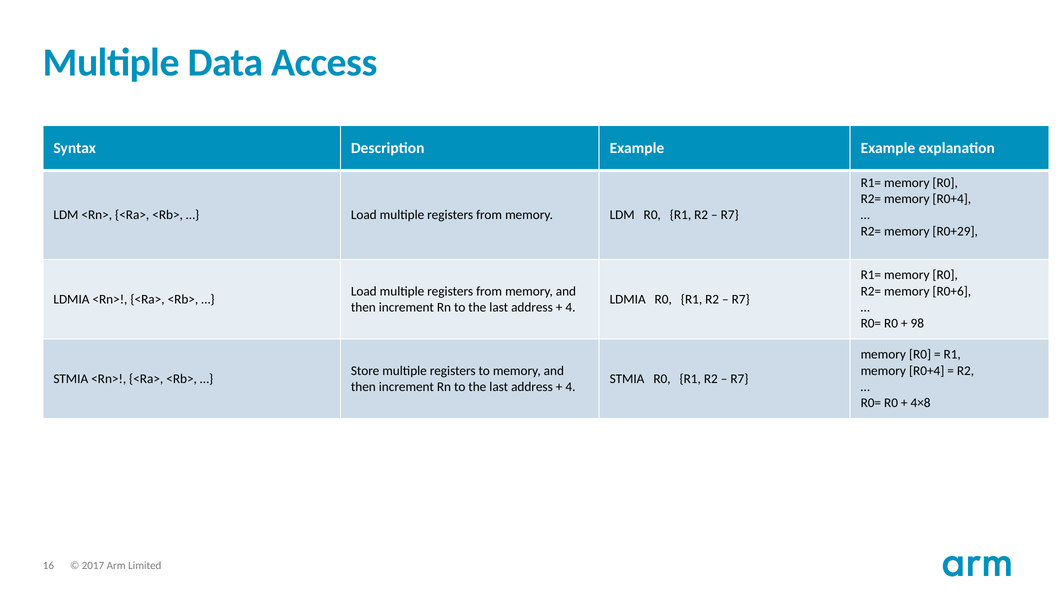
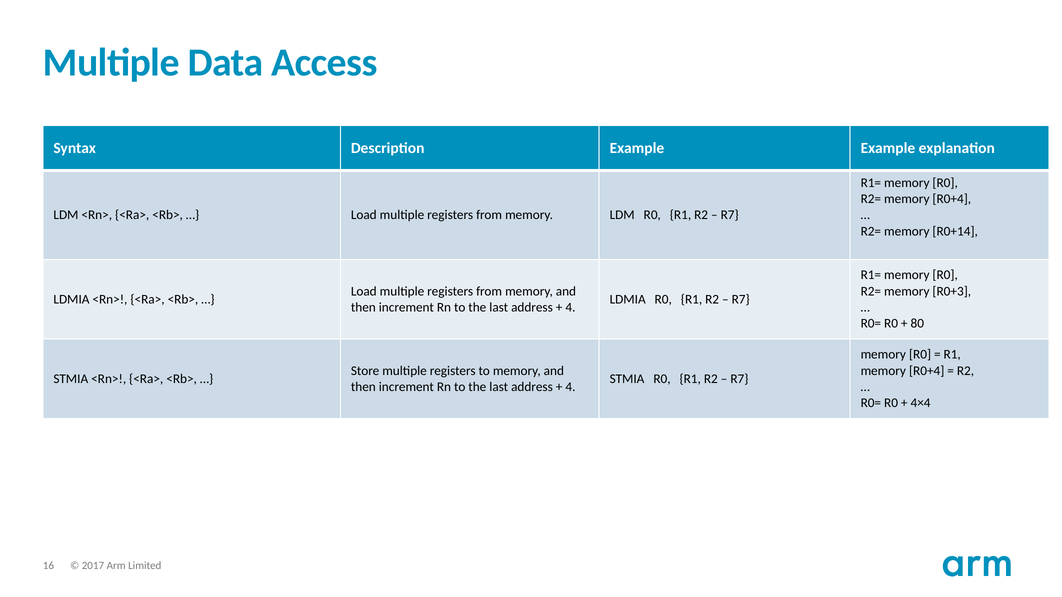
R0+29: R0+29 -> R0+14 (955, 231)
R0+6: R0+6 -> R0+3 (952, 291)
98: 98 -> 80 (917, 324)
4×8: 4×8 -> 4×4 (921, 403)
